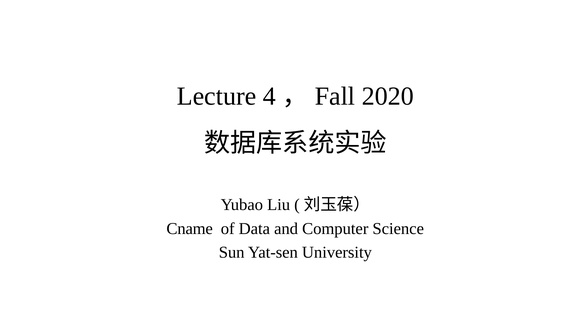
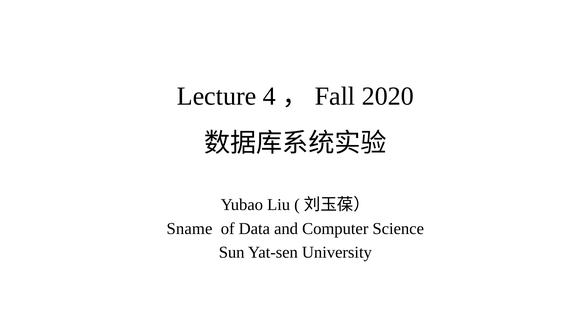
Cname: Cname -> Sname (189, 229)
